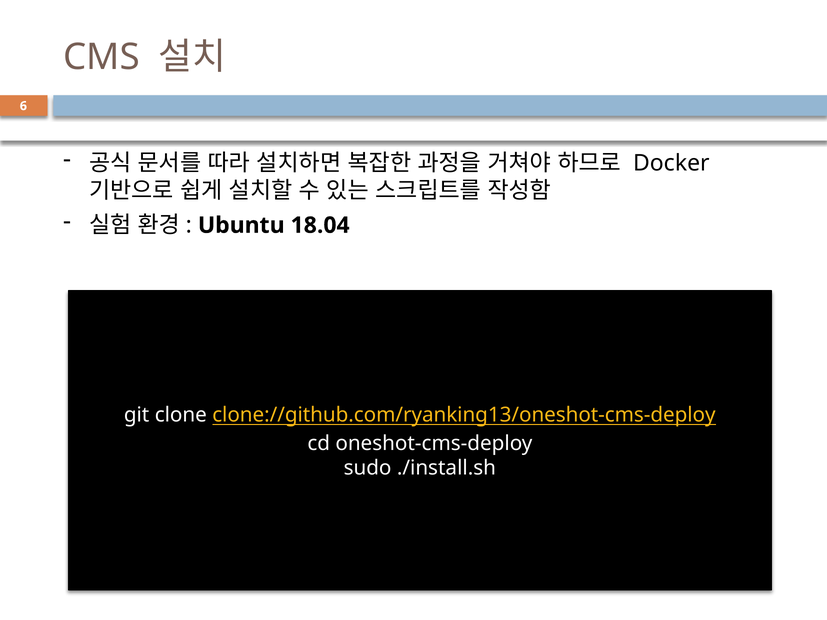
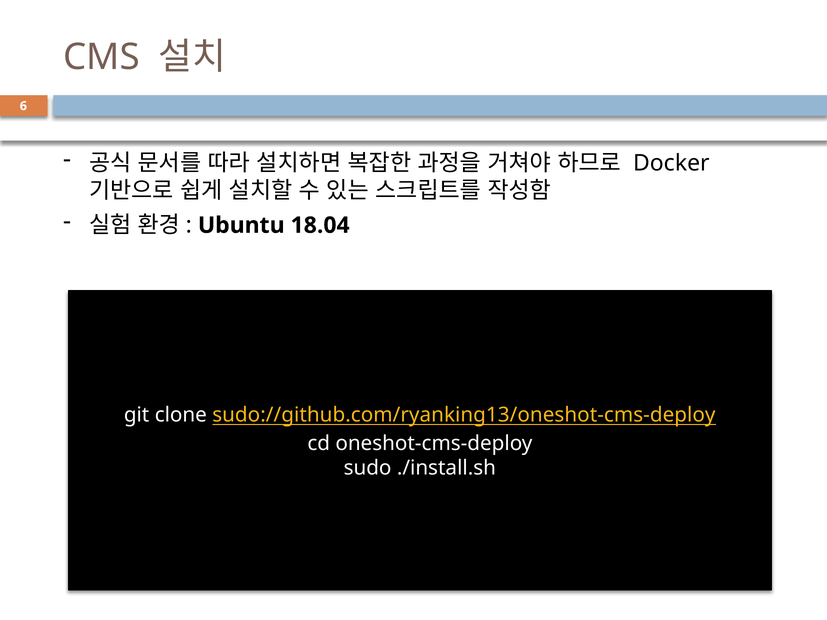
clone://github.com/ryanking13/oneshot-cms-deploy: clone://github.com/ryanking13/oneshot-cms-deploy -> sudo://github.com/ryanking13/oneshot-cms-deploy (464, 415)
